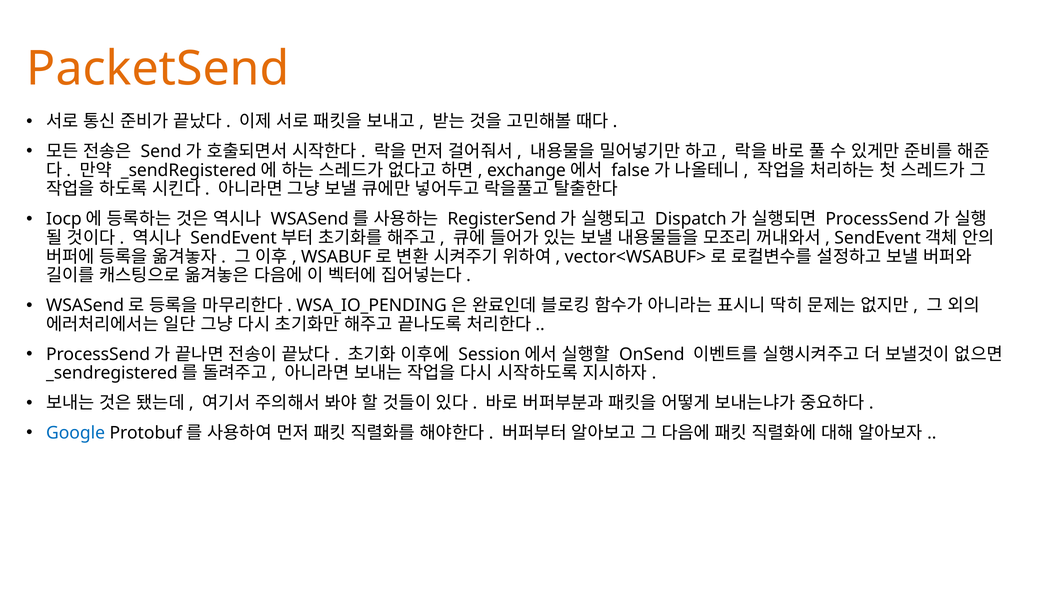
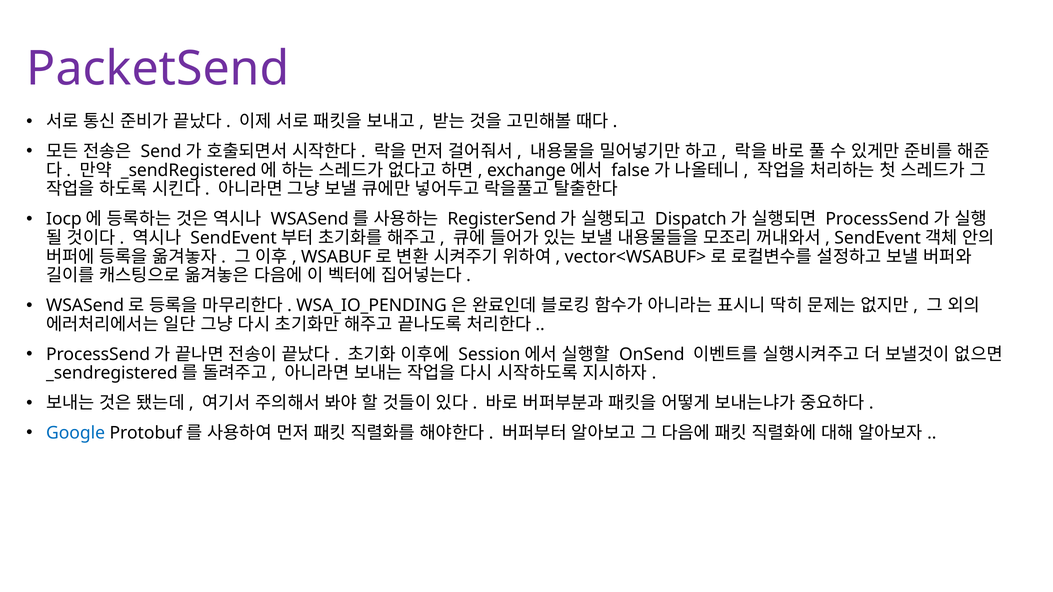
PacketSend colour: orange -> purple (158, 69)
